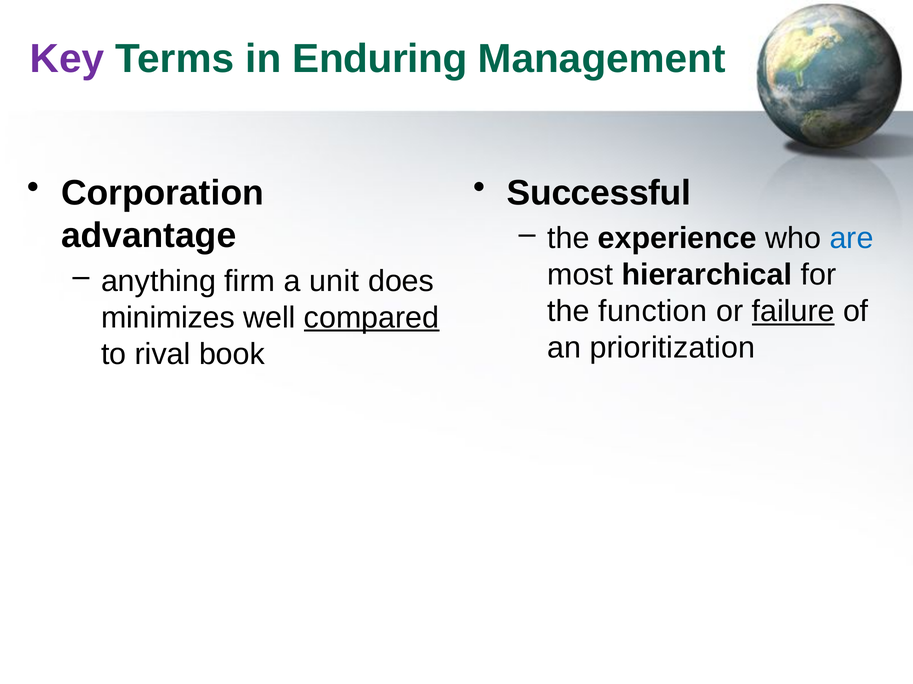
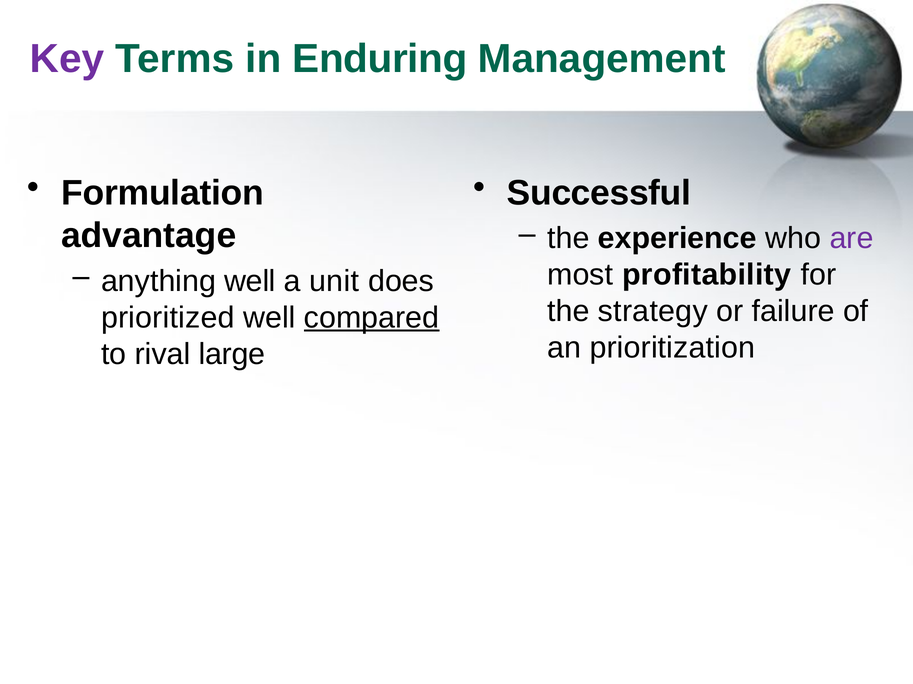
Corporation: Corporation -> Formulation (163, 193)
are colour: blue -> purple (851, 239)
hierarchical: hierarchical -> profitability (707, 275)
anything firm: firm -> well (250, 281)
function: function -> strategy (653, 312)
failure underline: present -> none (793, 312)
minimizes: minimizes -> prioritized (168, 318)
book: book -> large (232, 354)
